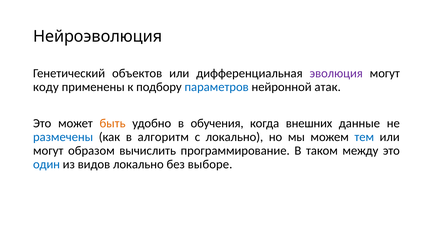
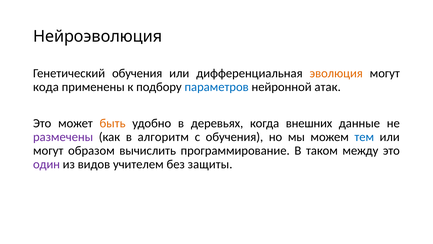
Генетический объектов: объектов -> обучения (137, 73)
эволюция colour: purple -> orange (336, 73)
коду: коду -> кода (46, 87)
обучения: обучения -> деревьях (217, 123)
размечены colour: blue -> purple (63, 137)
с локально: локально -> обучения (234, 137)
один colour: blue -> purple (47, 164)
видов локально: локально -> учителем (138, 164)
выборе: выборе -> защиты (210, 164)
